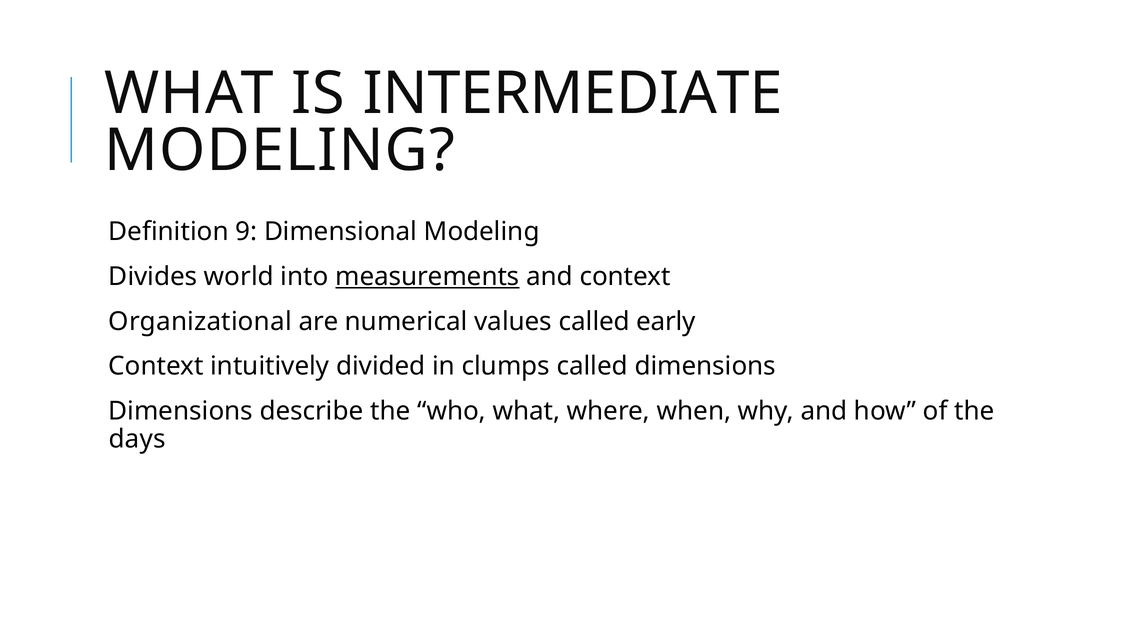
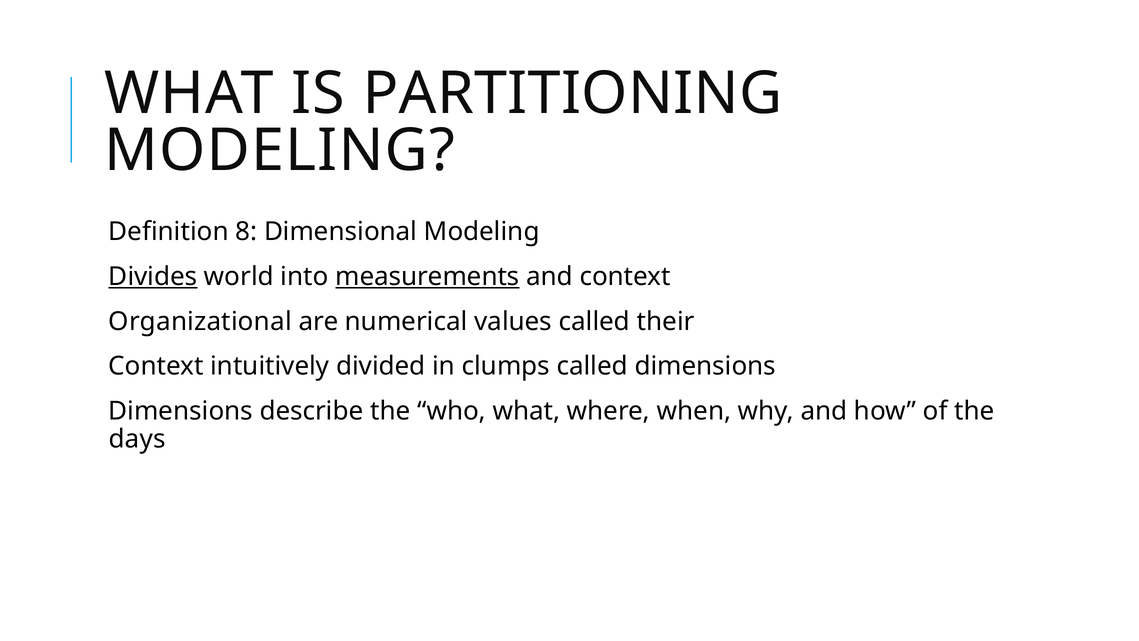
INTERMEDIATE: INTERMEDIATE -> PARTITIONING (573, 94)
9: 9 -> 8 (246, 232)
Divides underline: none -> present (153, 277)
early: early -> their (666, 321)
